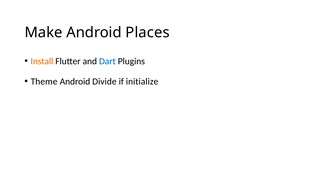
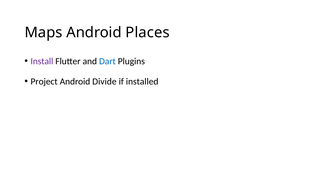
Make: Make -> Maps (44, 33)
Install colour: orange -> purple (42, 61)
Theme: Theme -> Project (44, 82)
initialize: initialize -> installed (142, 82)
